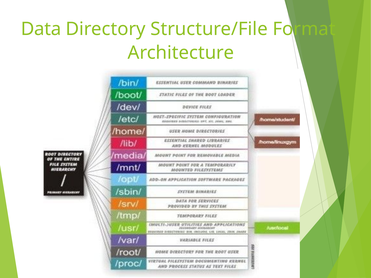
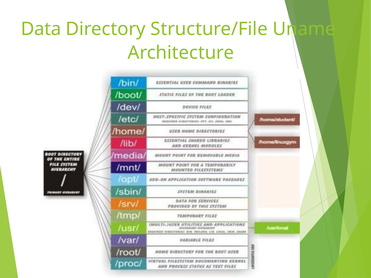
Format: Format -> Uname (304, 29)
